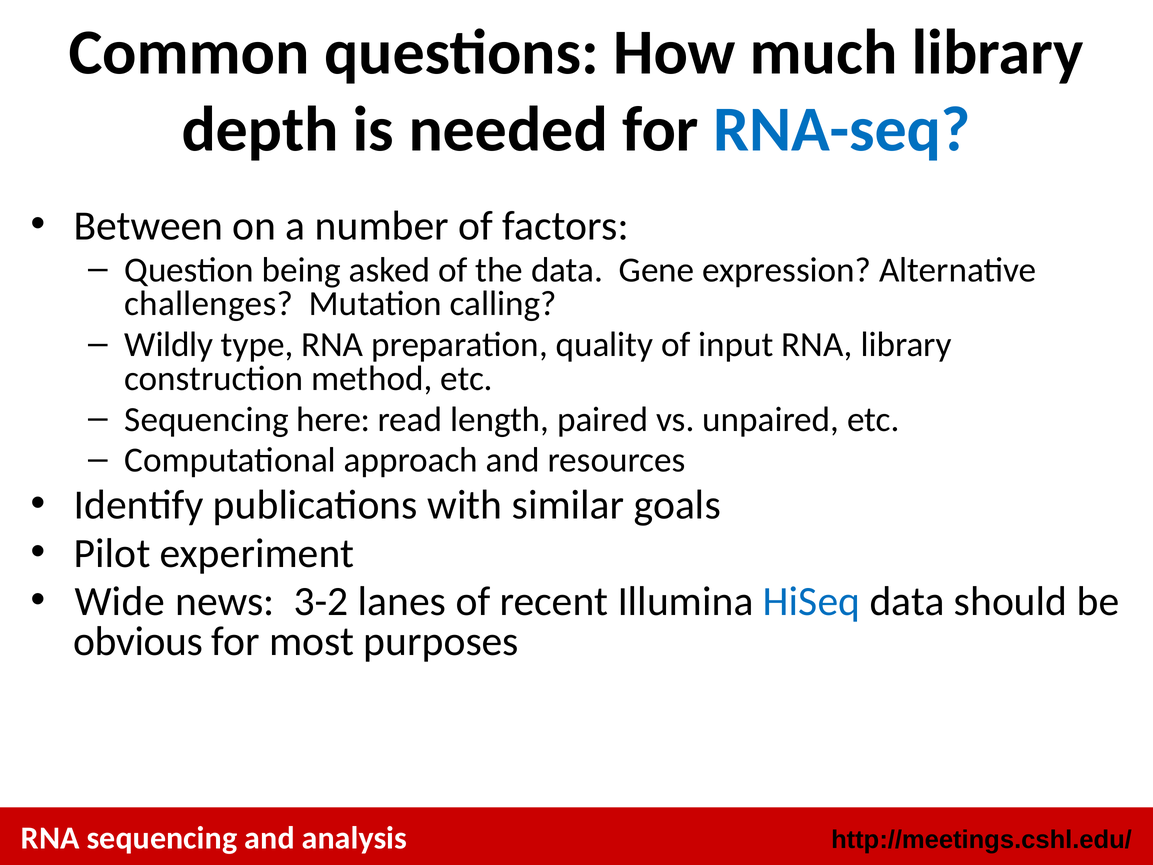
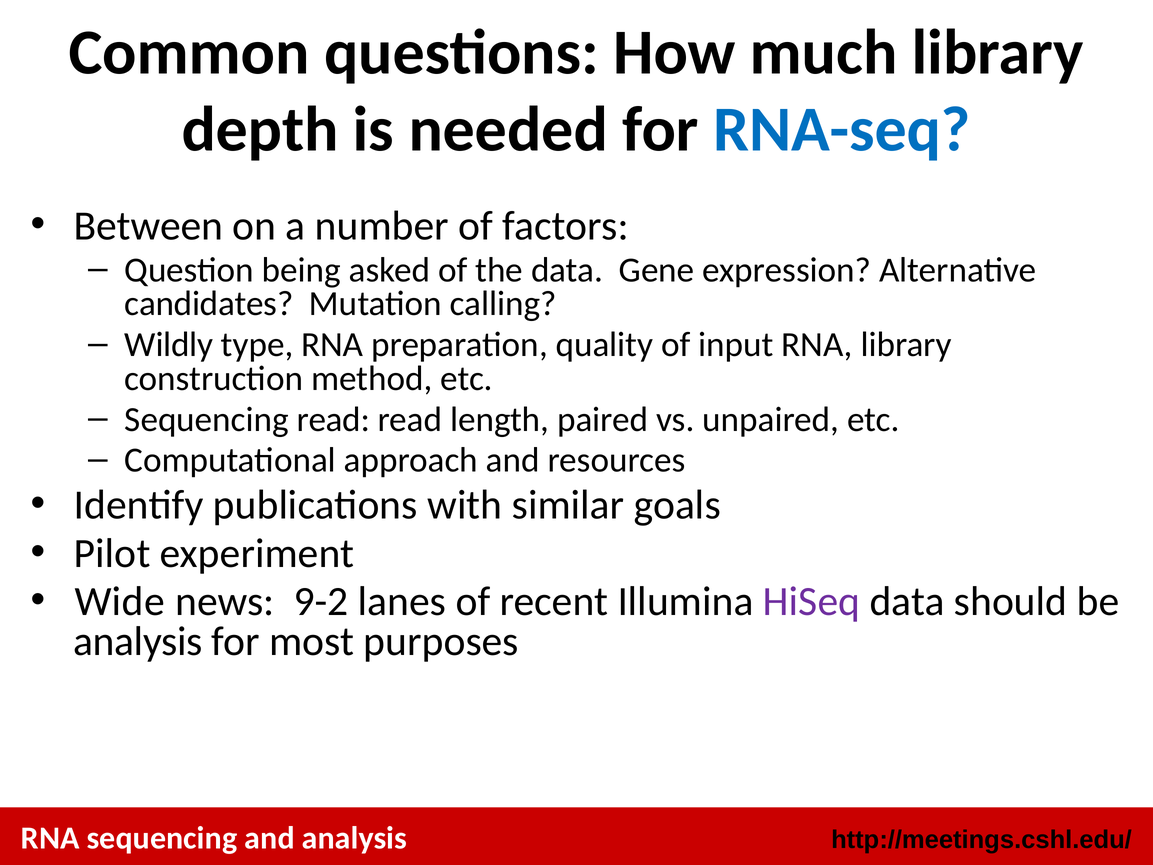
challenges: challenges -> candidates (209, 304)
Sequencing here: here -> read (333, 419)
3-2: 3-2 -> 9-2 (321, 602)
HiSeq colour: blue -> purple (812, 602)
obvious: obvious -> analysis (138, 642)
